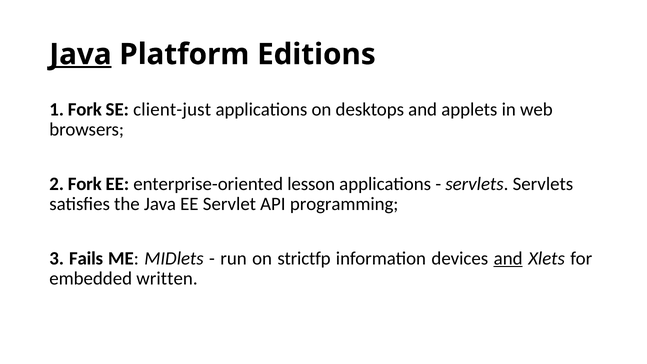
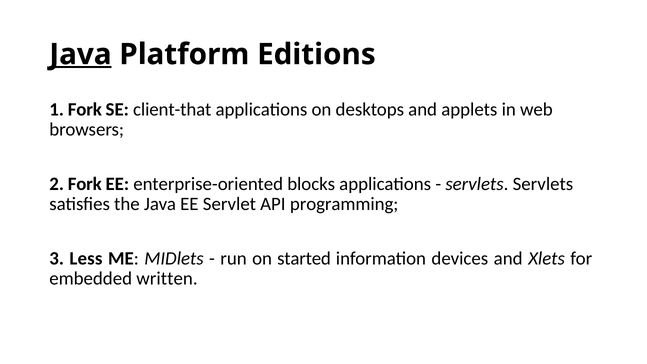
client-just: client-just -> client-that (172, 109)
lesson: lesson -> blocks (311, 184)
Fails: Fails -> Less (86, 258)
strictfp: strictfp -> started (304, 258)
and underline: present -> none (508, 258)
